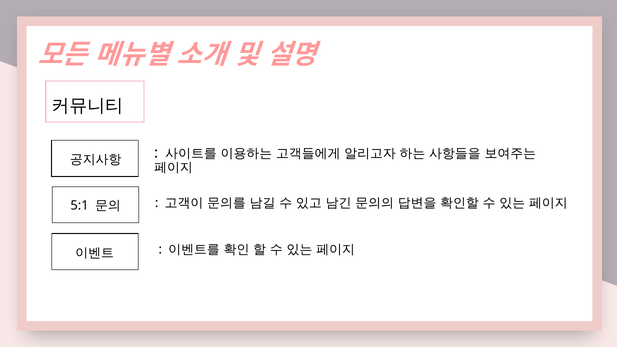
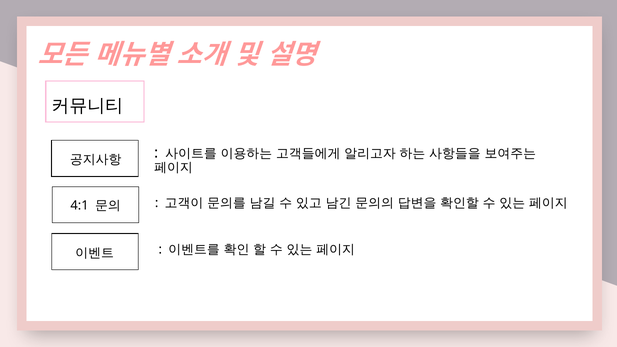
5:1: 5:1 -> 4:1 (80, 205)
